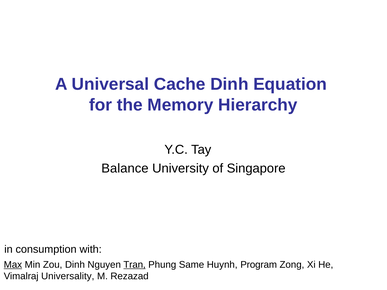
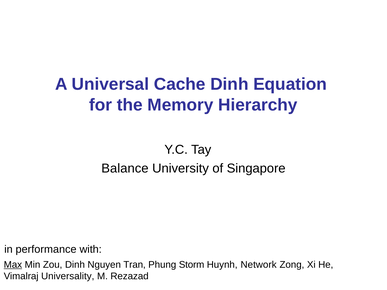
consumption: consumption -> performance (46, 249)
Tran underline: present -> none (135, 265)
Same: Same -> Storm (192, 265)
Program: Program -> Network (259, 265)
